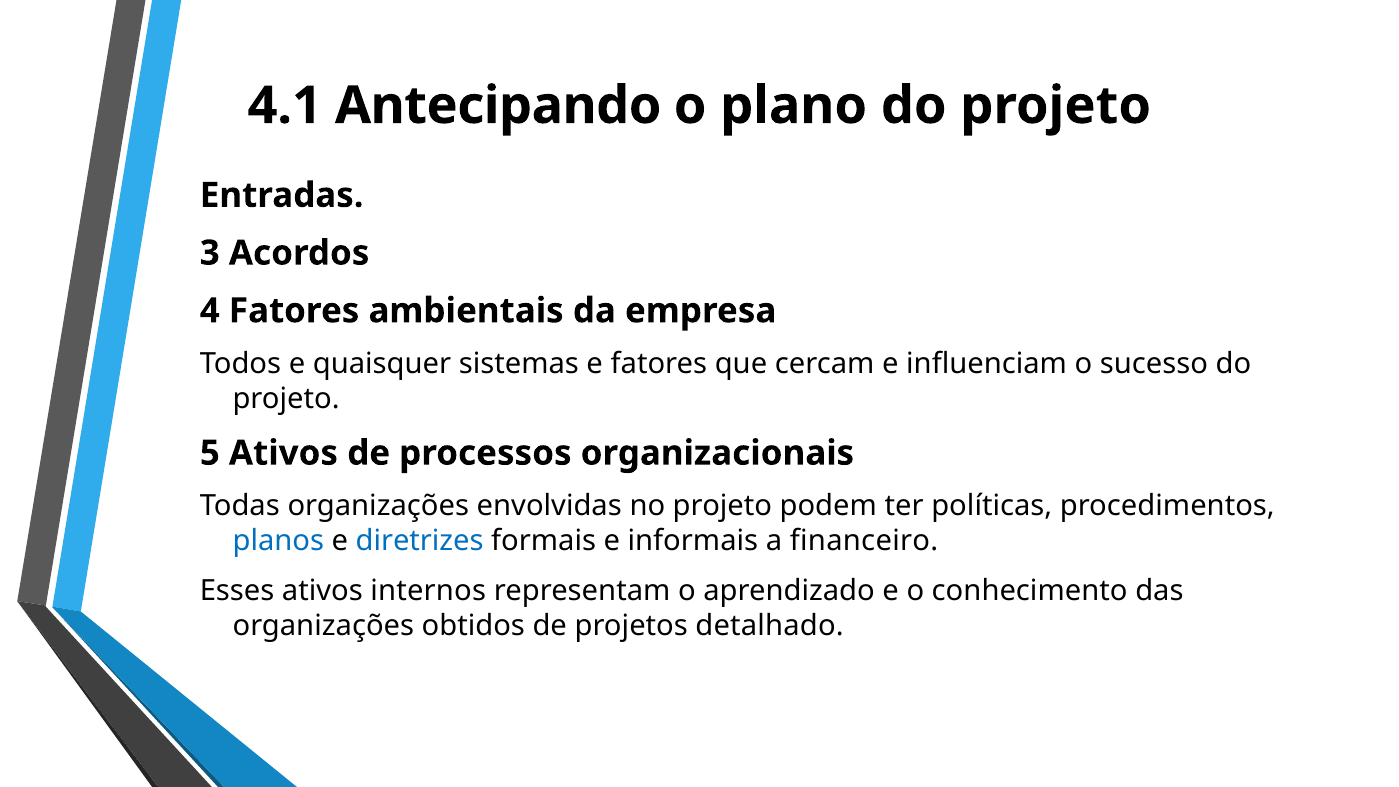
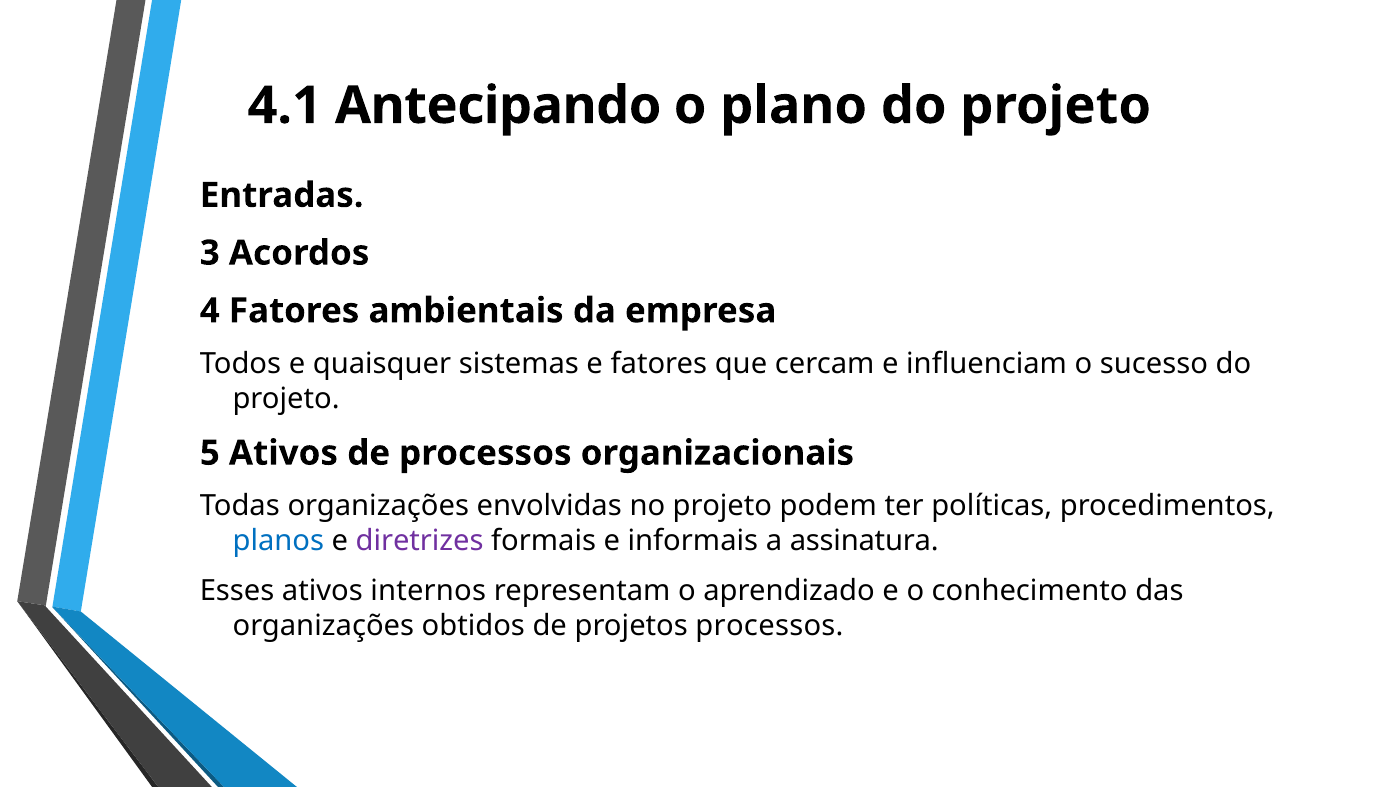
diretrizes colour: blue -> purple (420, 541)
financeiro: financeiro -> assinatura (864, 541)
projetos detalhado: detalhado -> processos (770, 625)
